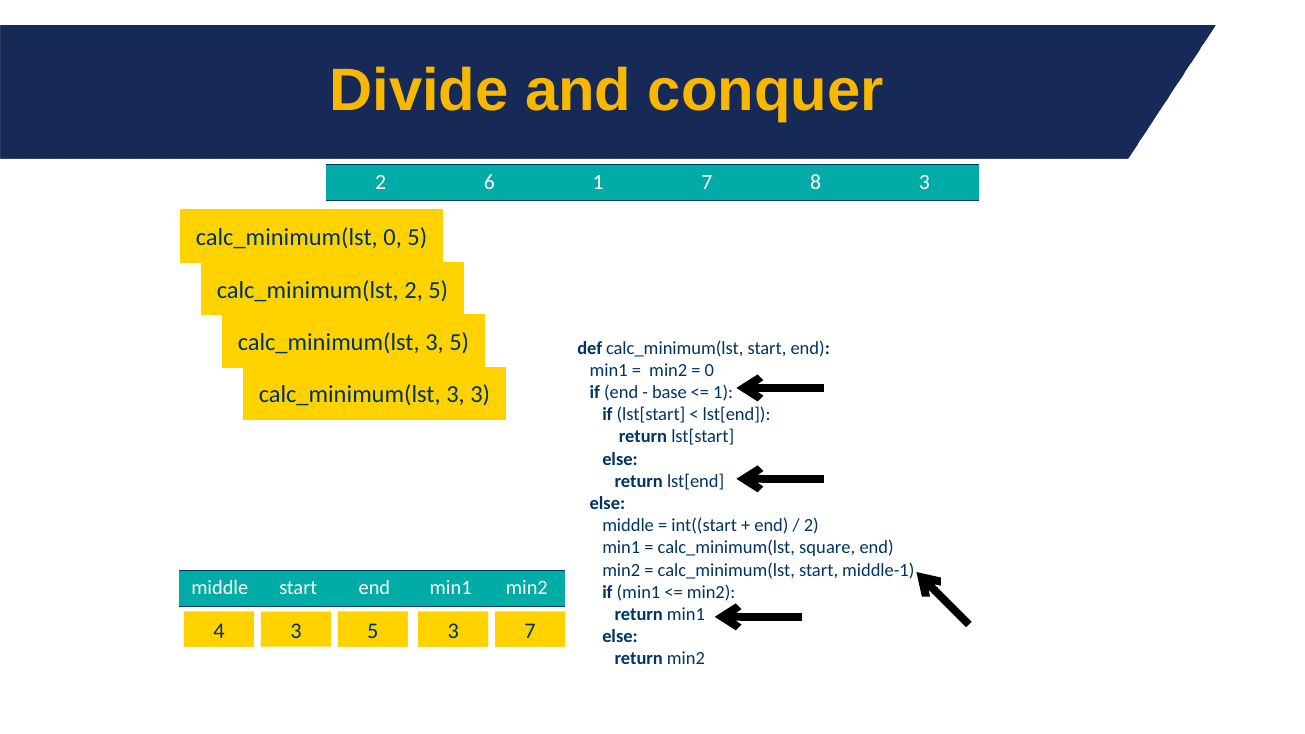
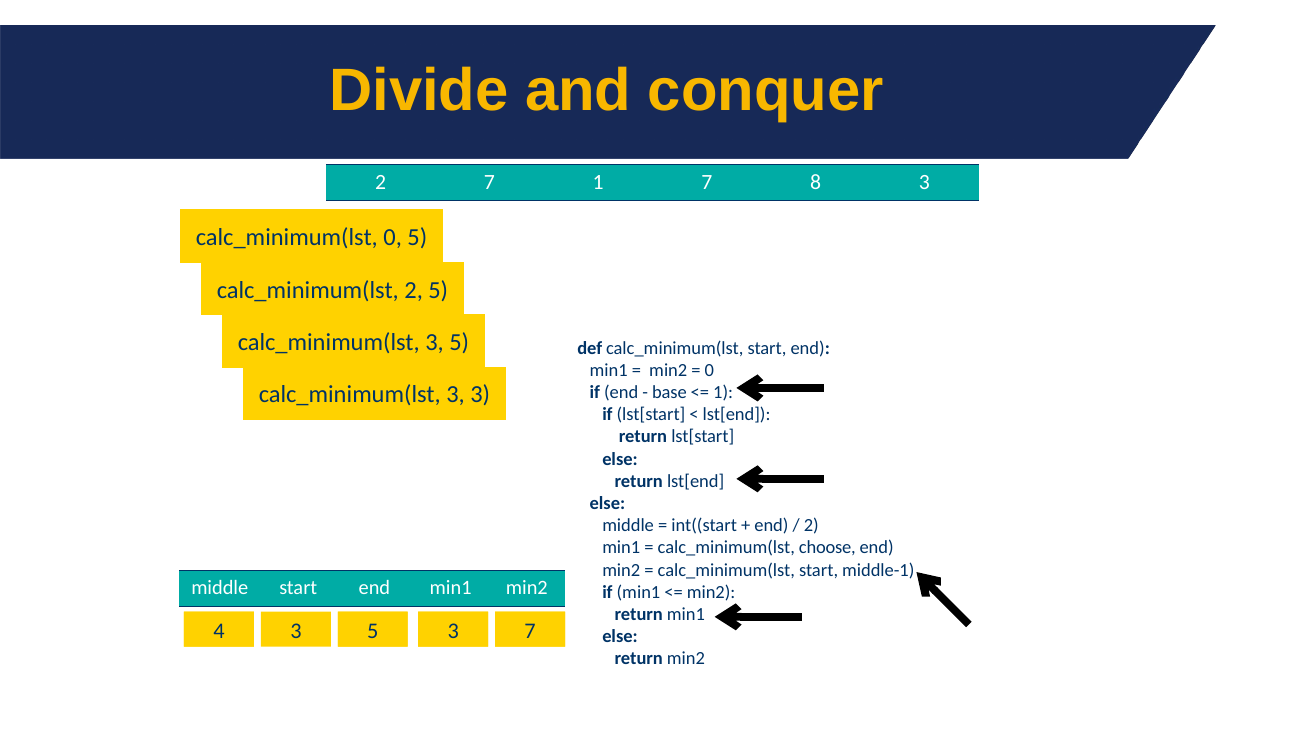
2 6: 6 -> 7 (489, 182)
square: square -> choose (827, 548)
